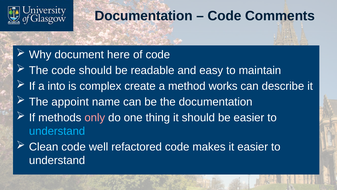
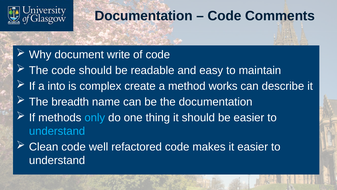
here: here -> write (119, 55)
appoint: appoint -> breadth (70, 102)
only colour: pink -> light blue (95, 117)
